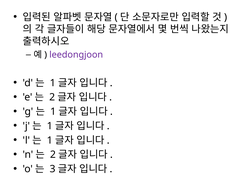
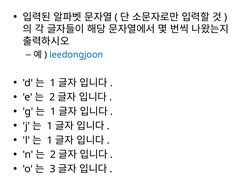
leedongjoon colour: purple -> blue (76, 55)
